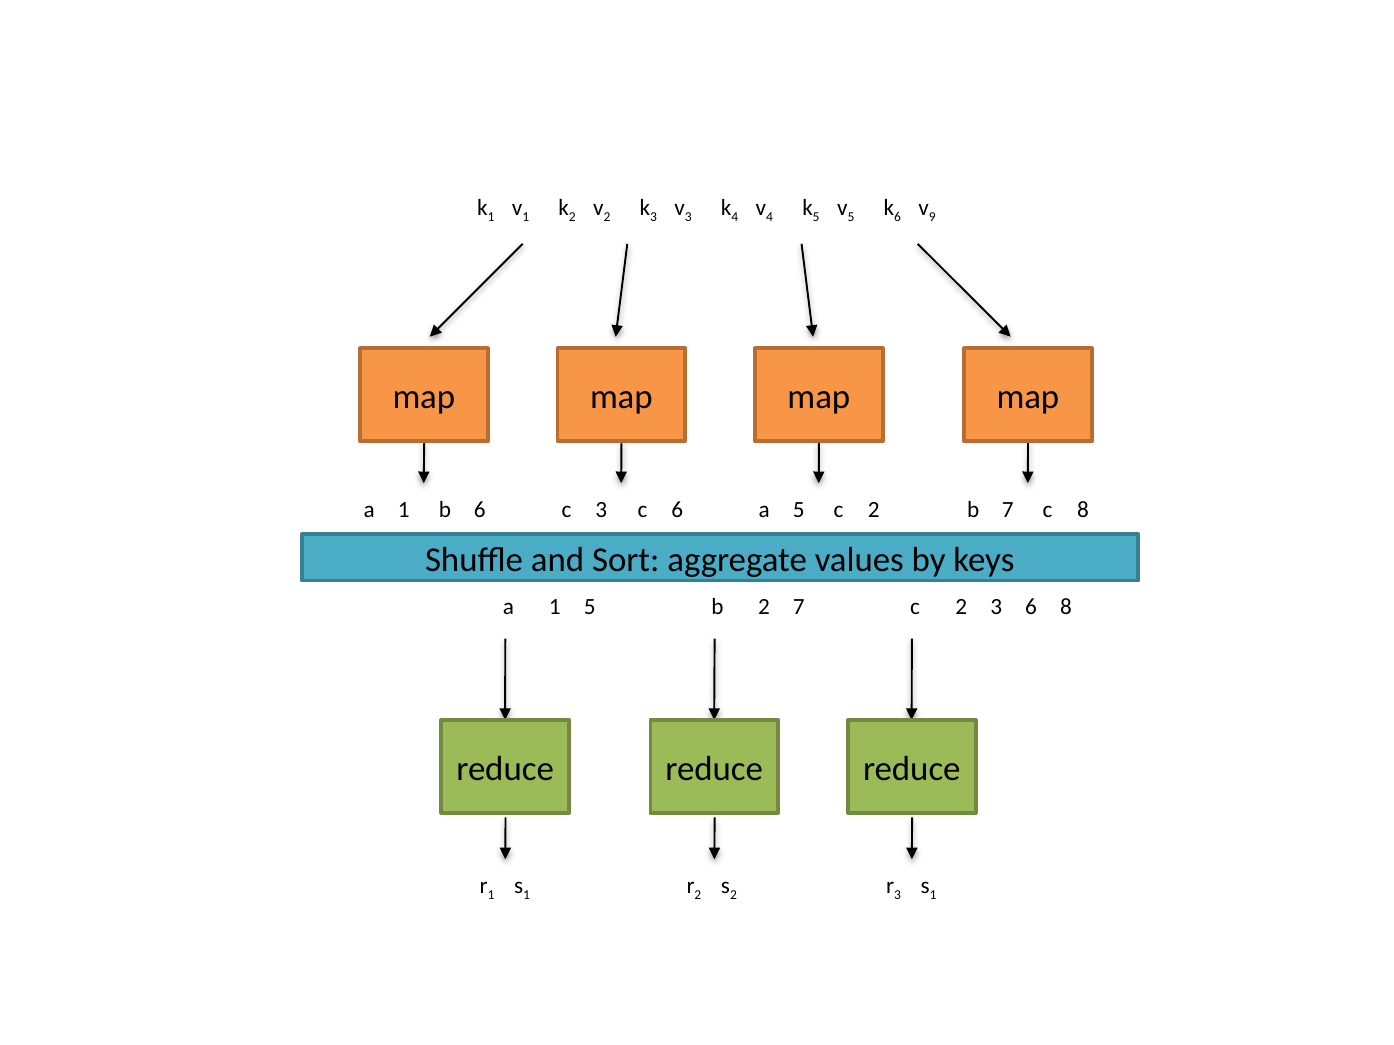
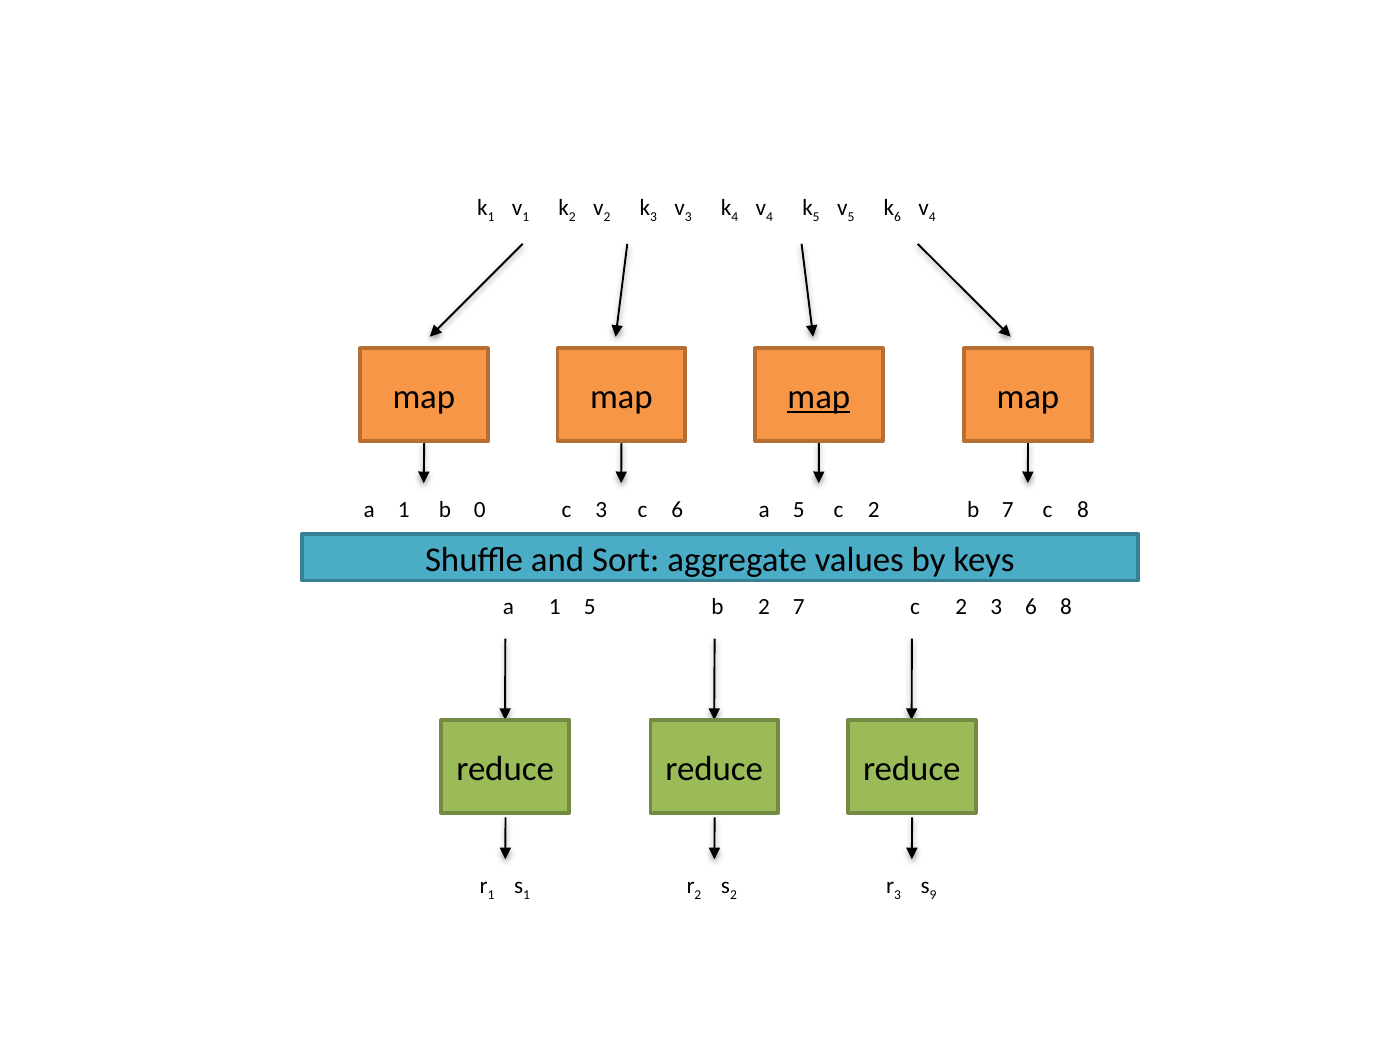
9: 9 -> 4 (932, 217)
map underline: none -> present (819, 397)
1 6: 6 -> 0 (480, 510)
1: 1 -> 9 (933, 895)
